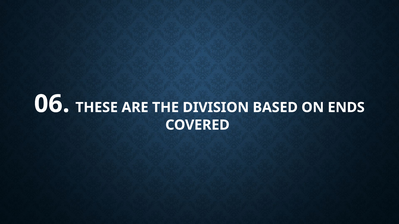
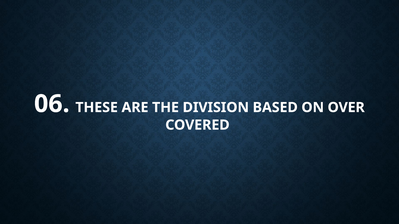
ENDS: ENDS -> OVER (346, 108)
